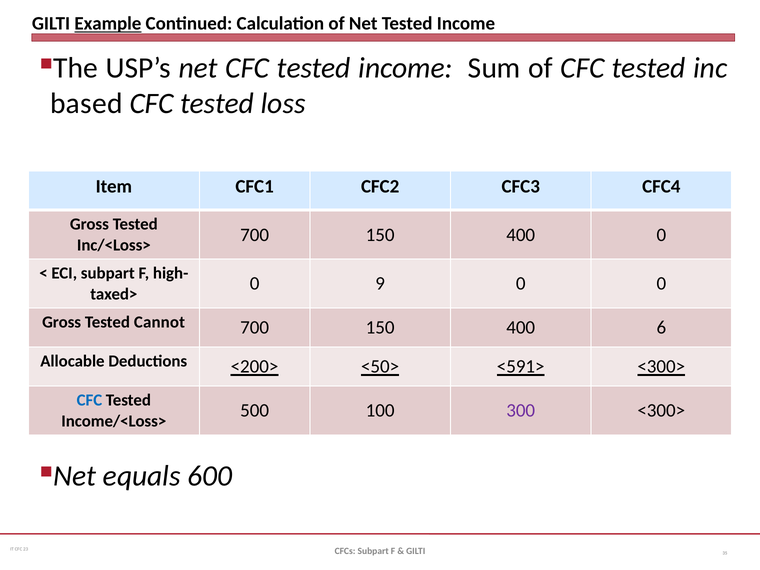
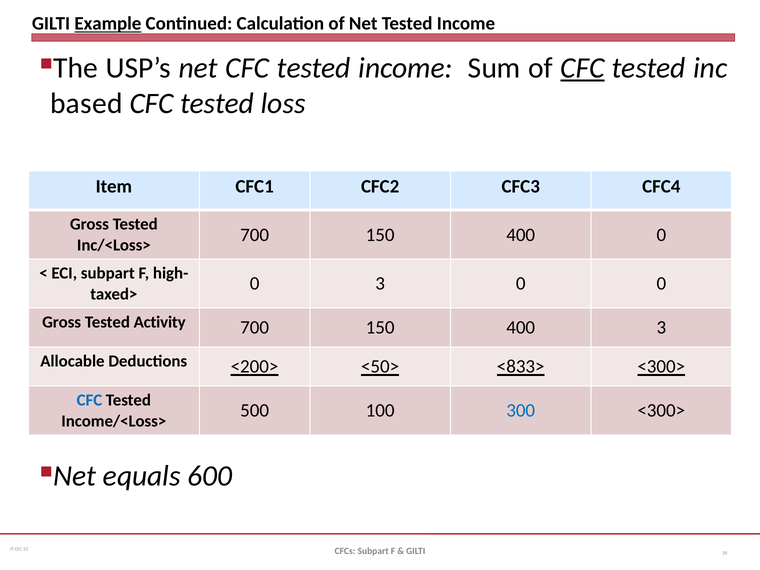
CFC underline: none -> present (582, 68)
0 9: 9 -> 3 (380, 284)
Cannot: Cannot -> Activity (160, 322)
400 6: 6 -> 3 (661, 328)
<591>: <591> -> <833> (521, 367)
300 colour: purple -> blue (521, 411)
